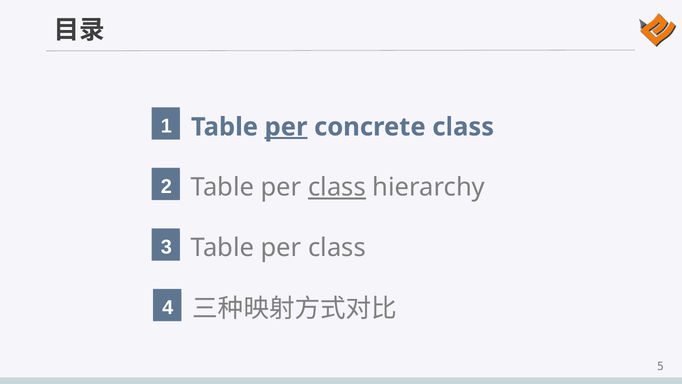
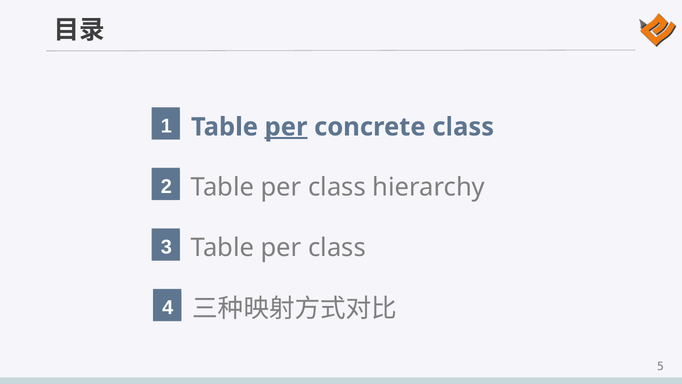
class underline: present -> none (337, 187)
